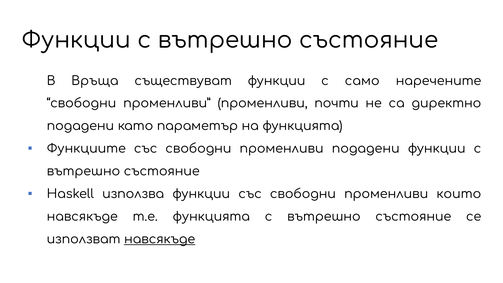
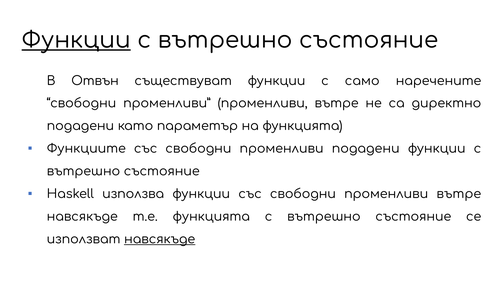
Функции underline: none -> present (76, 40)
Връща: Връща -> Отвън (95, 81)
променливи променливи почти: почти -> вътре (337, 103)
свободни променливи които: които -> вътре (459, 194)
